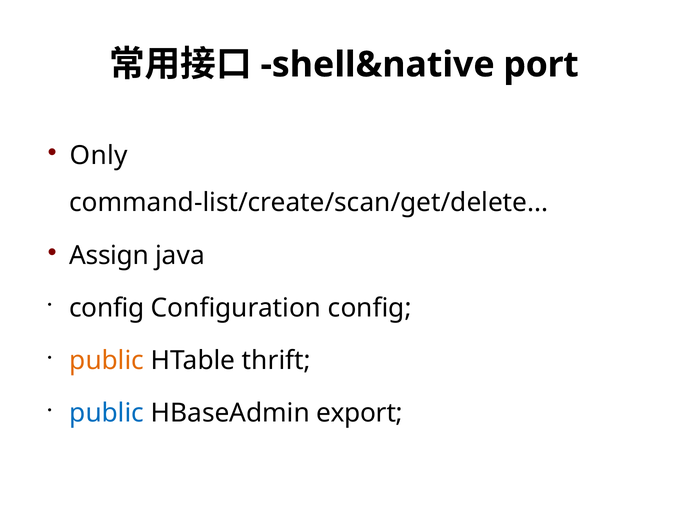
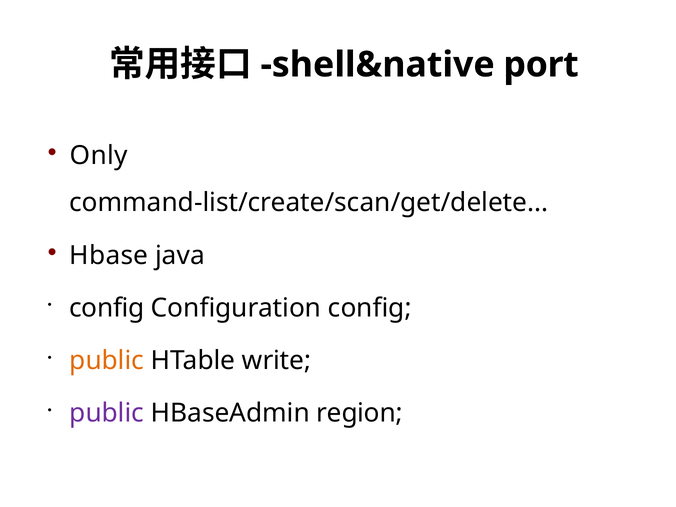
Assign: Assign -> Hbase (109, 255)
thrift: thrift -> write (277, 361)
public colour: blue -> purple (107, 413)
export: export -> region (360, 413)
